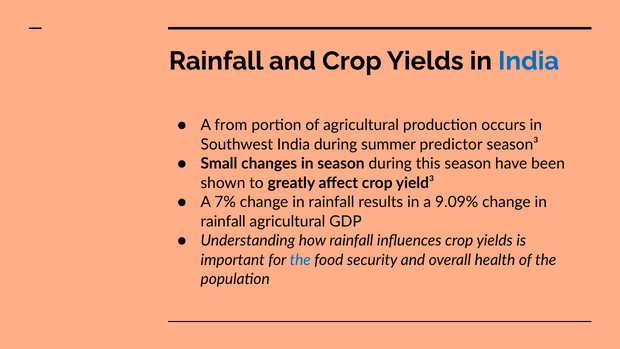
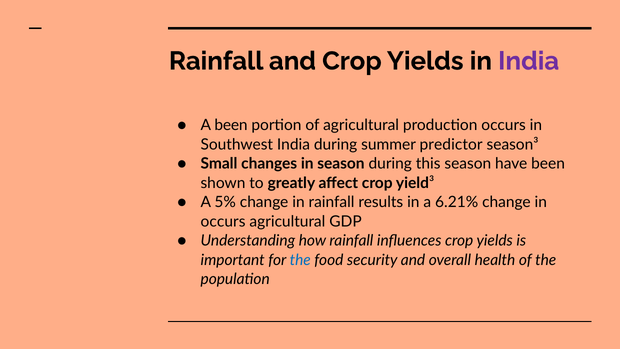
India colour: blue -> purple (529, 61)
A from: from -> been (231, 125)
7%: 7% -> 5% (225, 202)
9.09%: 9.09% -> 6.21% (457, 202)
rainfall: rainfall -> occurs (223, 221)
